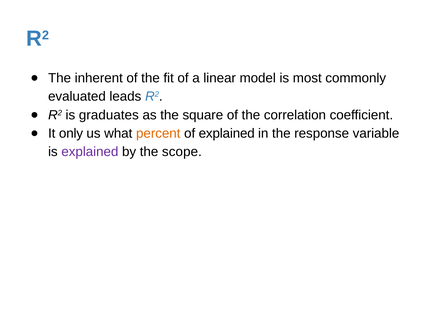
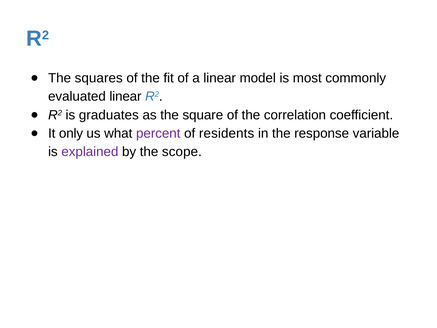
inherent: inherent -> squares (99, 78)
evaluated leads: leads -> linear (125, 97)
percent colour: orange -> purple (158, 133)
of explained: explained -> residents (227, 133)
